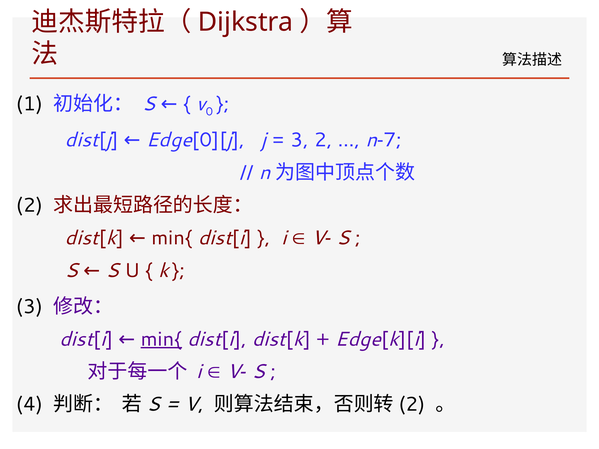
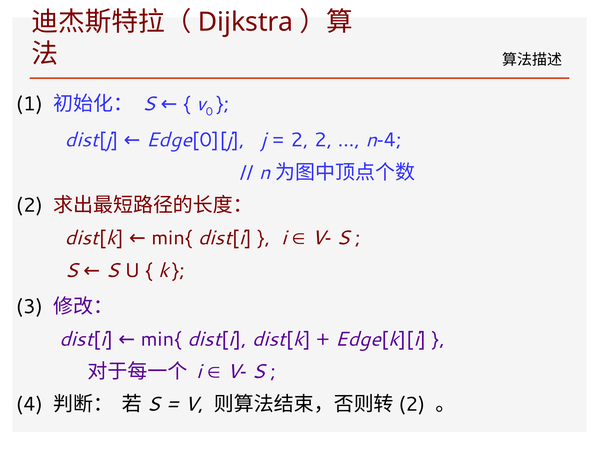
3: 3 -> 2 (300, 140)
7: 7 -> 4 (393, 140)
min{ underline: present -> none (161, 339)
